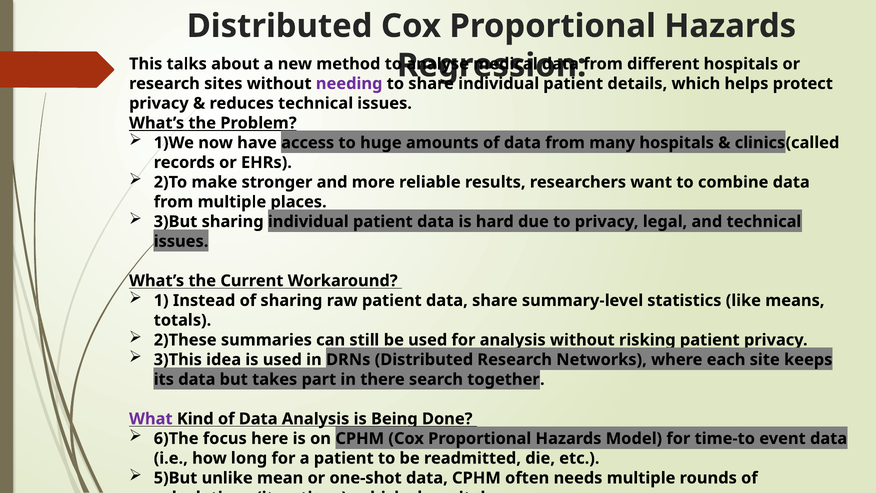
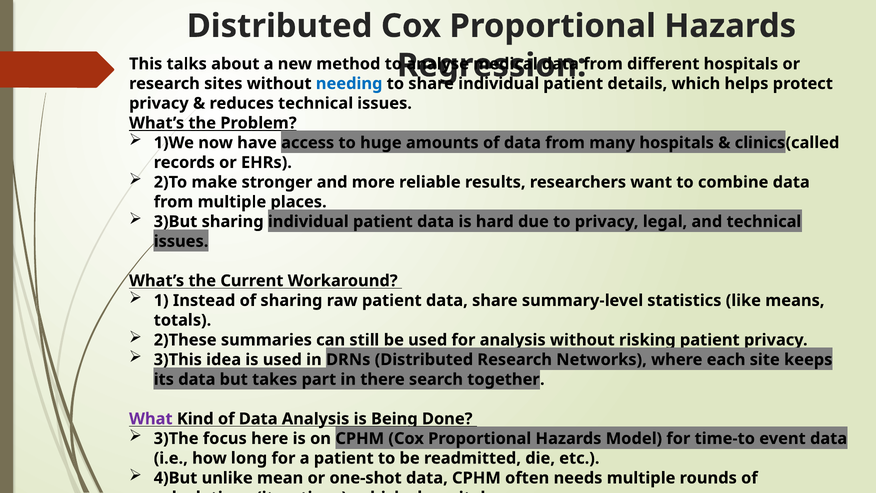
needing colour: purple -> blue (349, 84)
6)The: 6)The -> 3)The (176, 438)
5)But: 5)But -> 4)But (176, 478)
